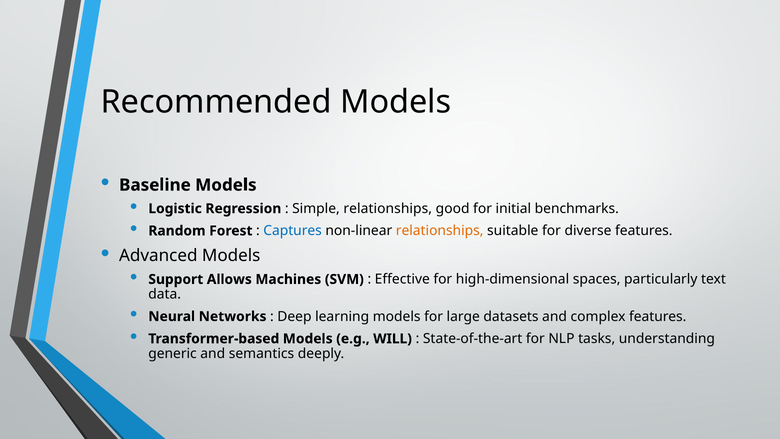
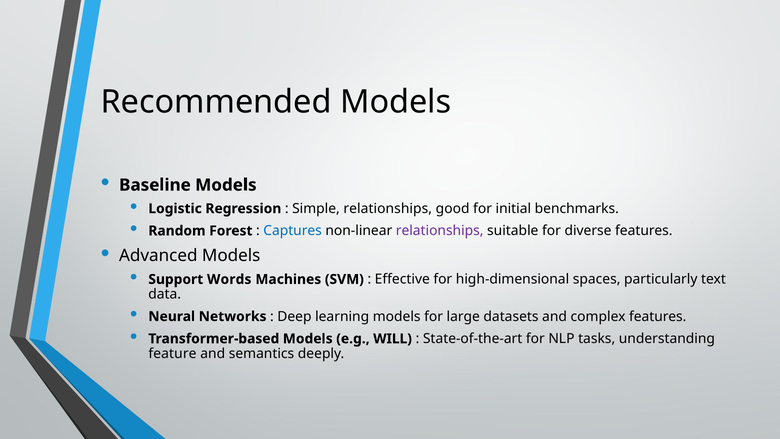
relationships colour: orange -> purple (440, 231)
Allows: Allows -> Words (229, 279)
generic: generic -> feature (172, 353)
